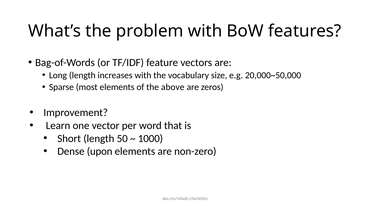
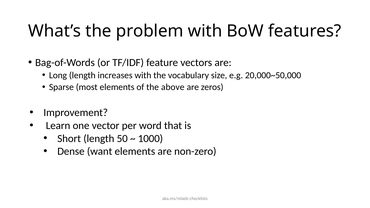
upon: upon -> want (100, 152)
